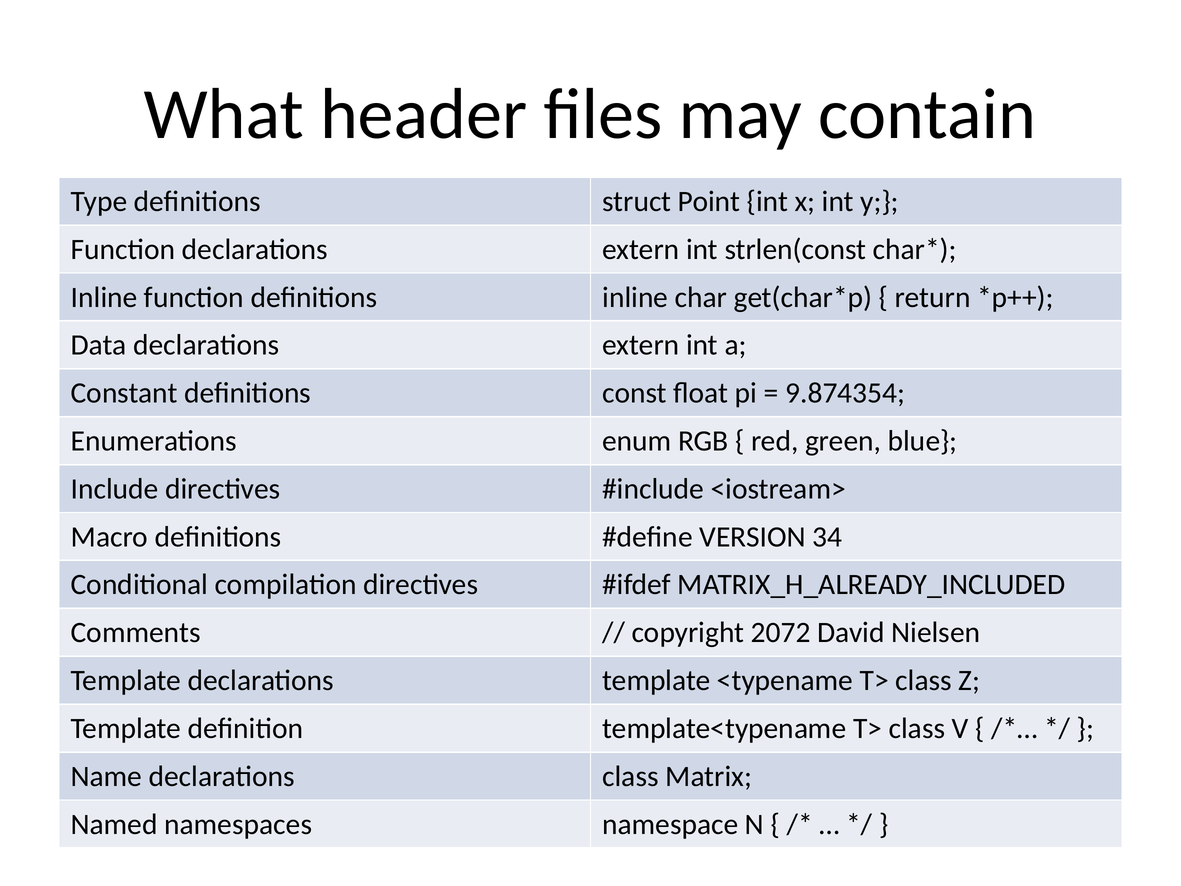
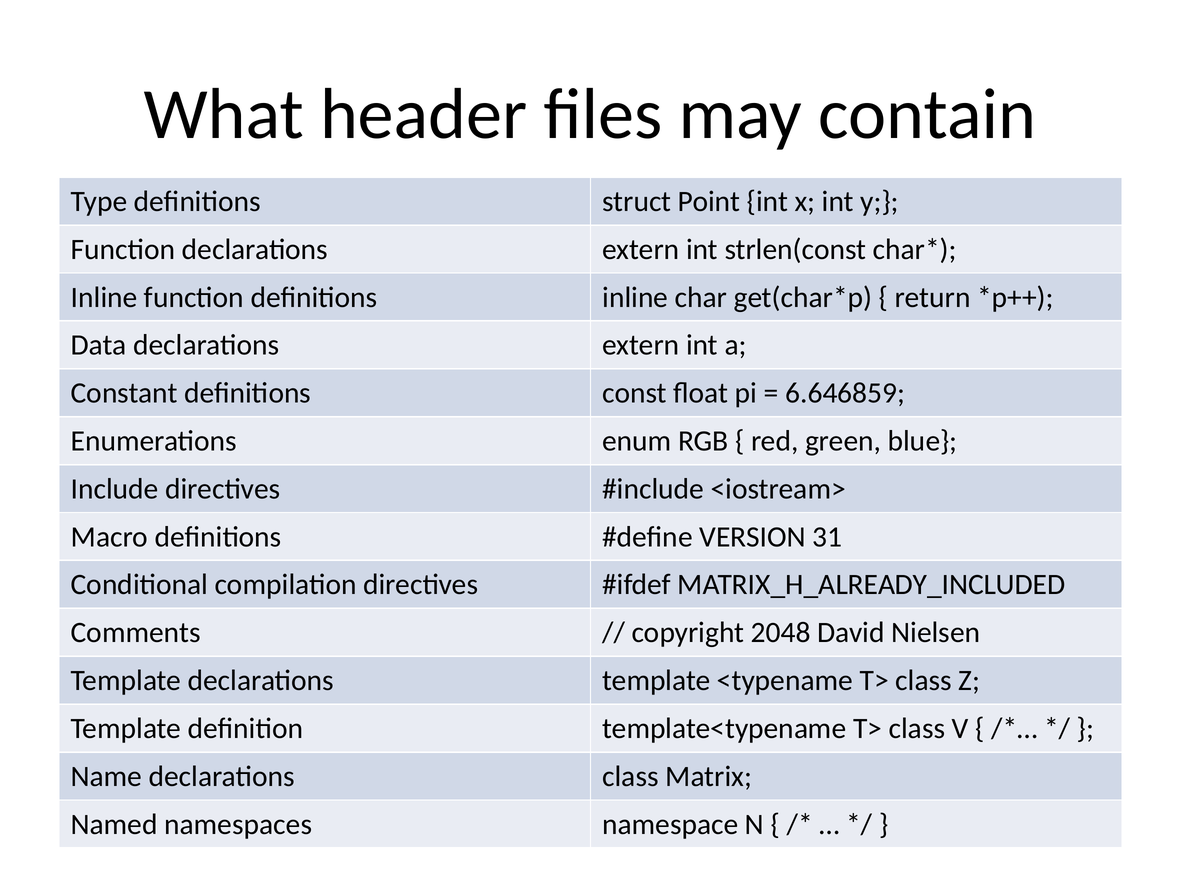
9.874354: 9.874354 -> 6.646859 (845, 393)
34: 34 -> 31 (827, 537)
2072: 2072 -> 2048 (781, 632)
